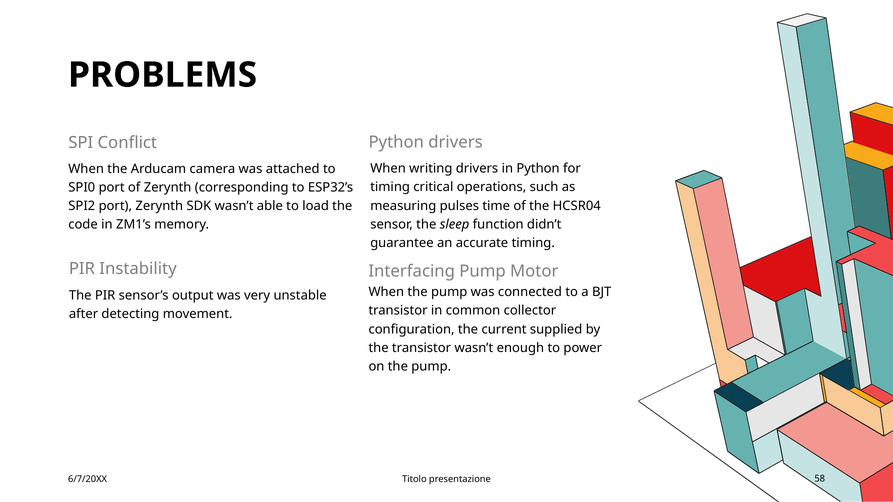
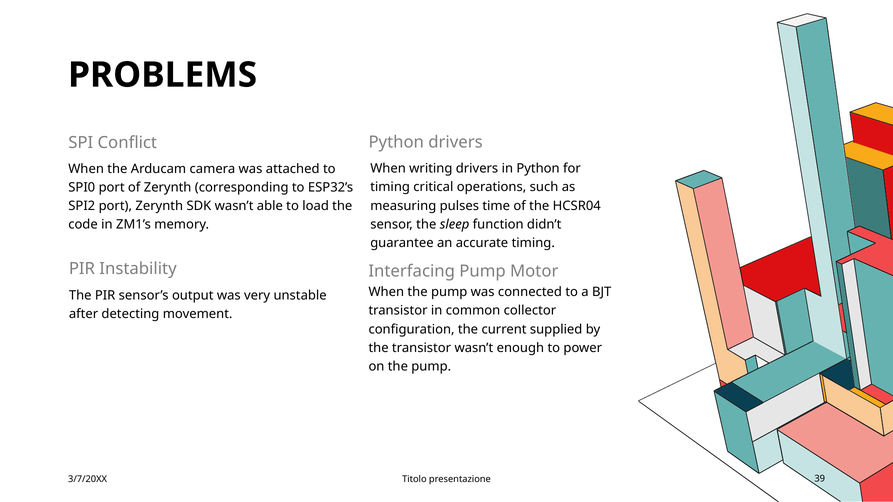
6/7/20XX: 6/7/20XX -> 3/7/20XX (88, 480)
58: 58 -> 39 (820, 479)
